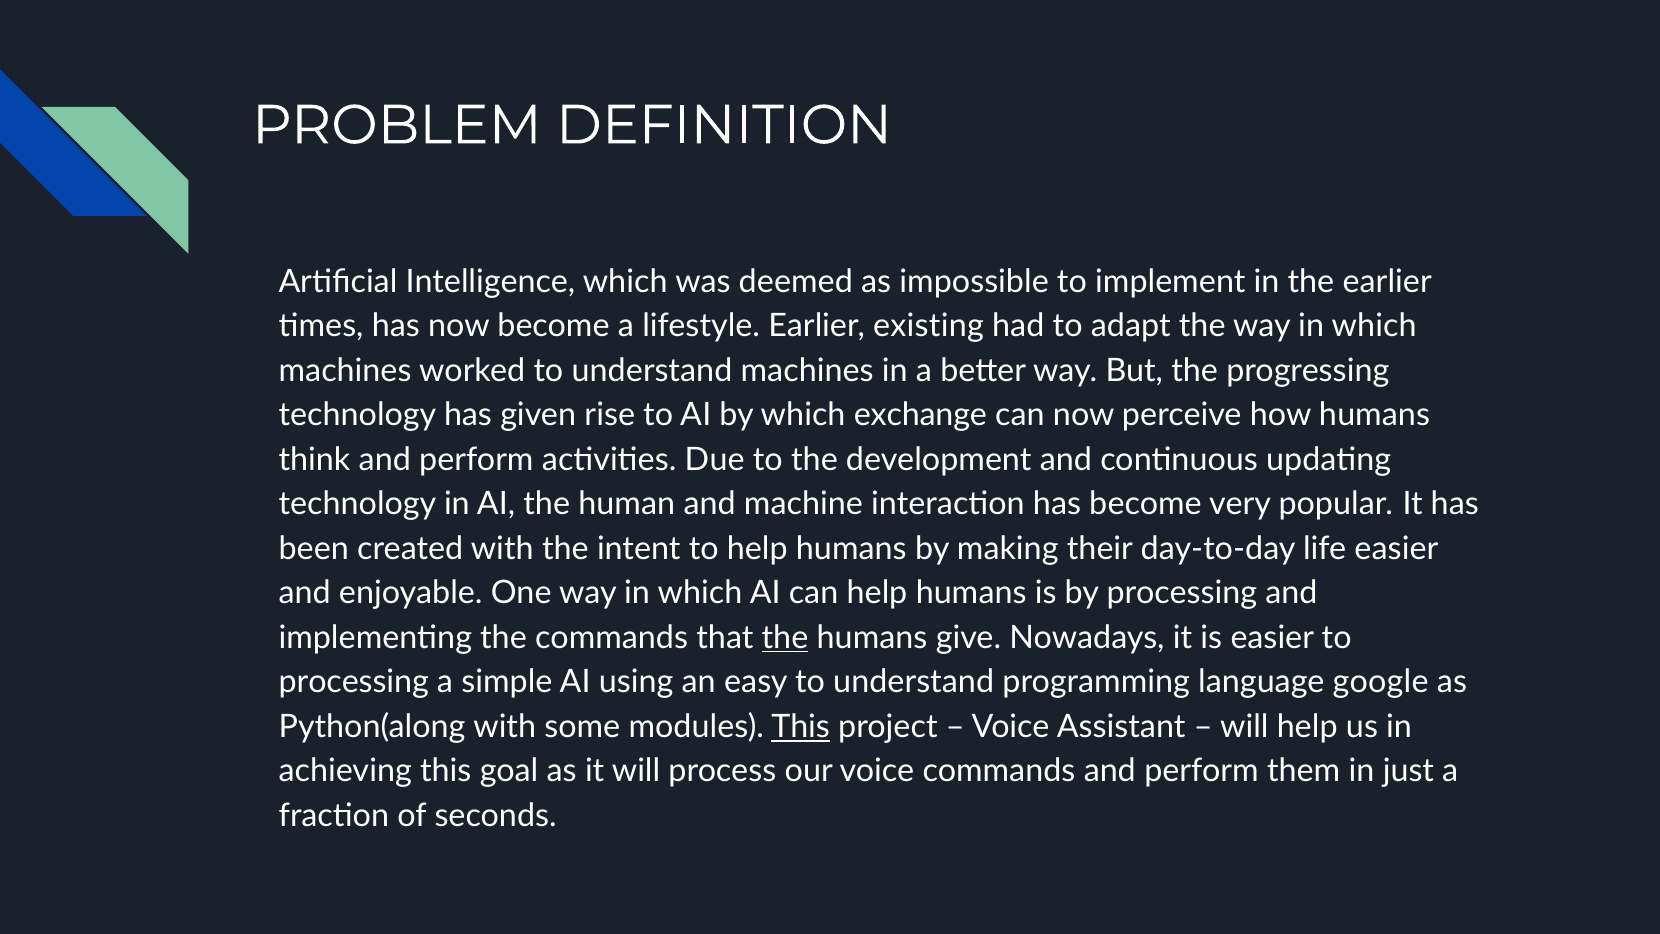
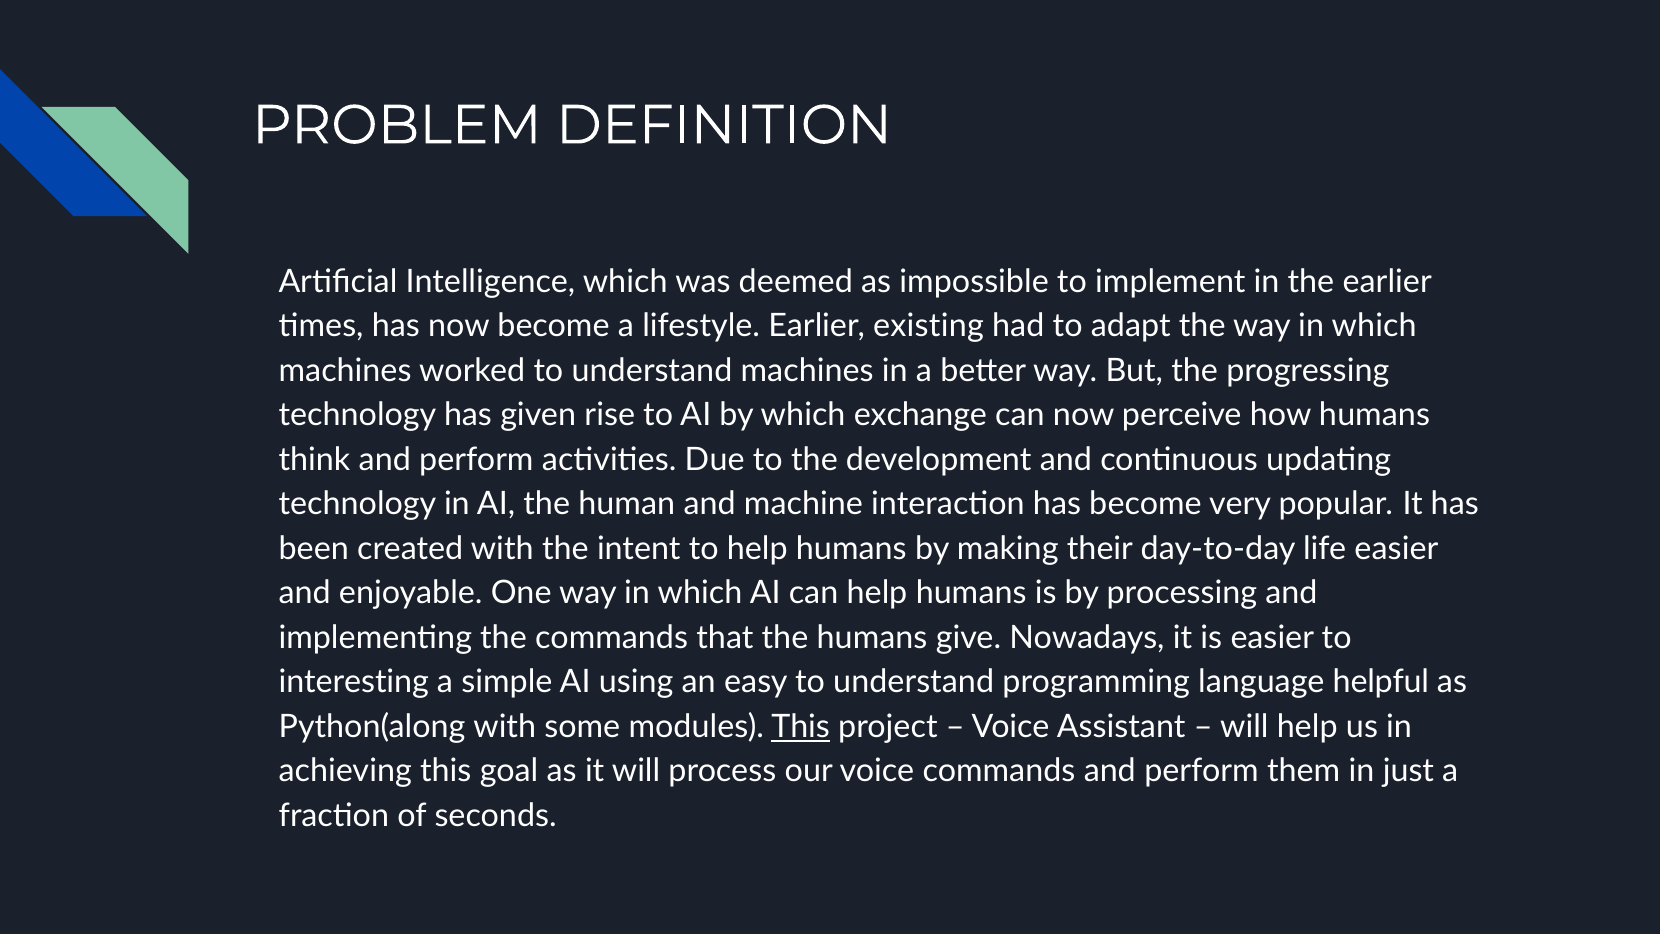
the underline: present -> none (785, 637)
processing: processing -> interesting (354, 682)
google: google -> helpful (1381, 682)
